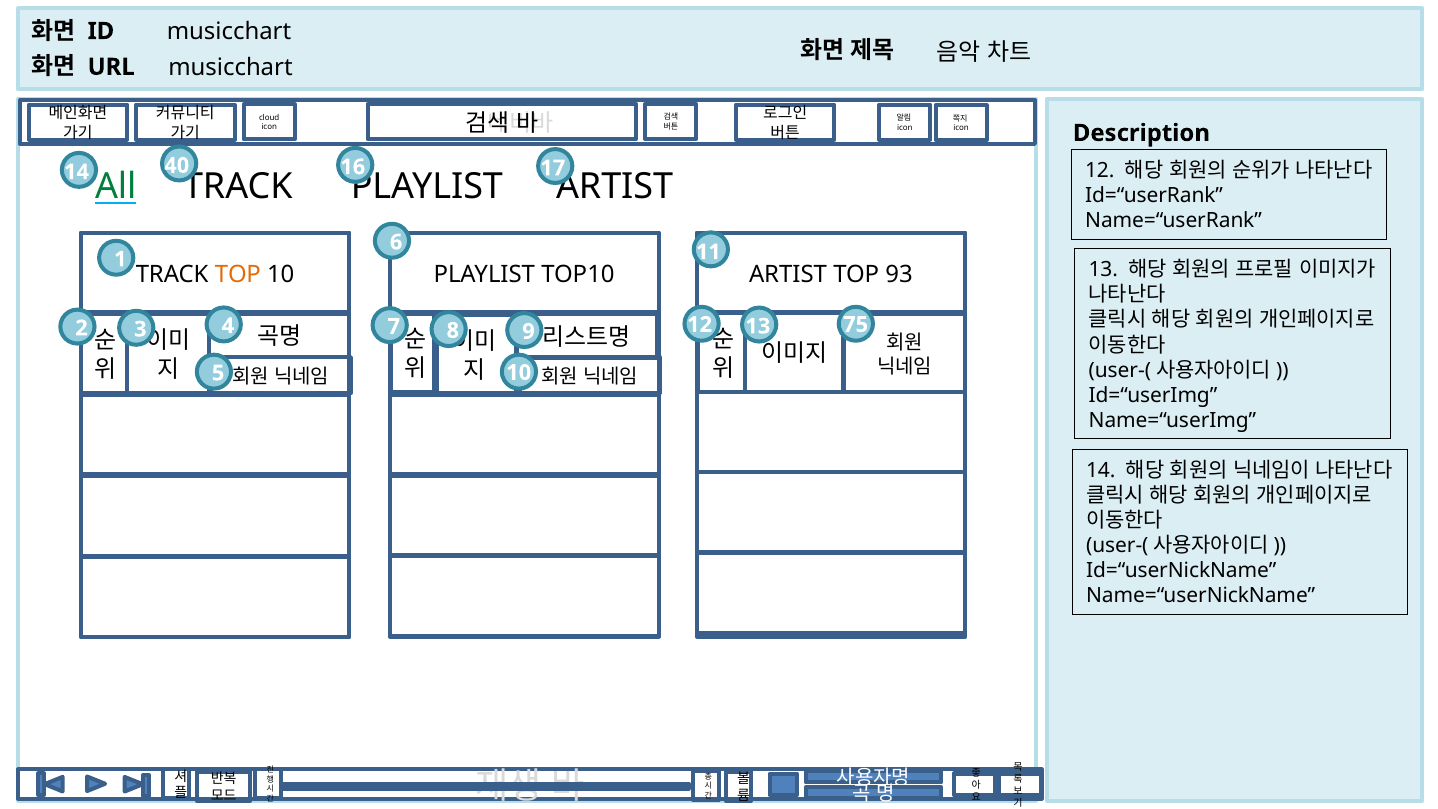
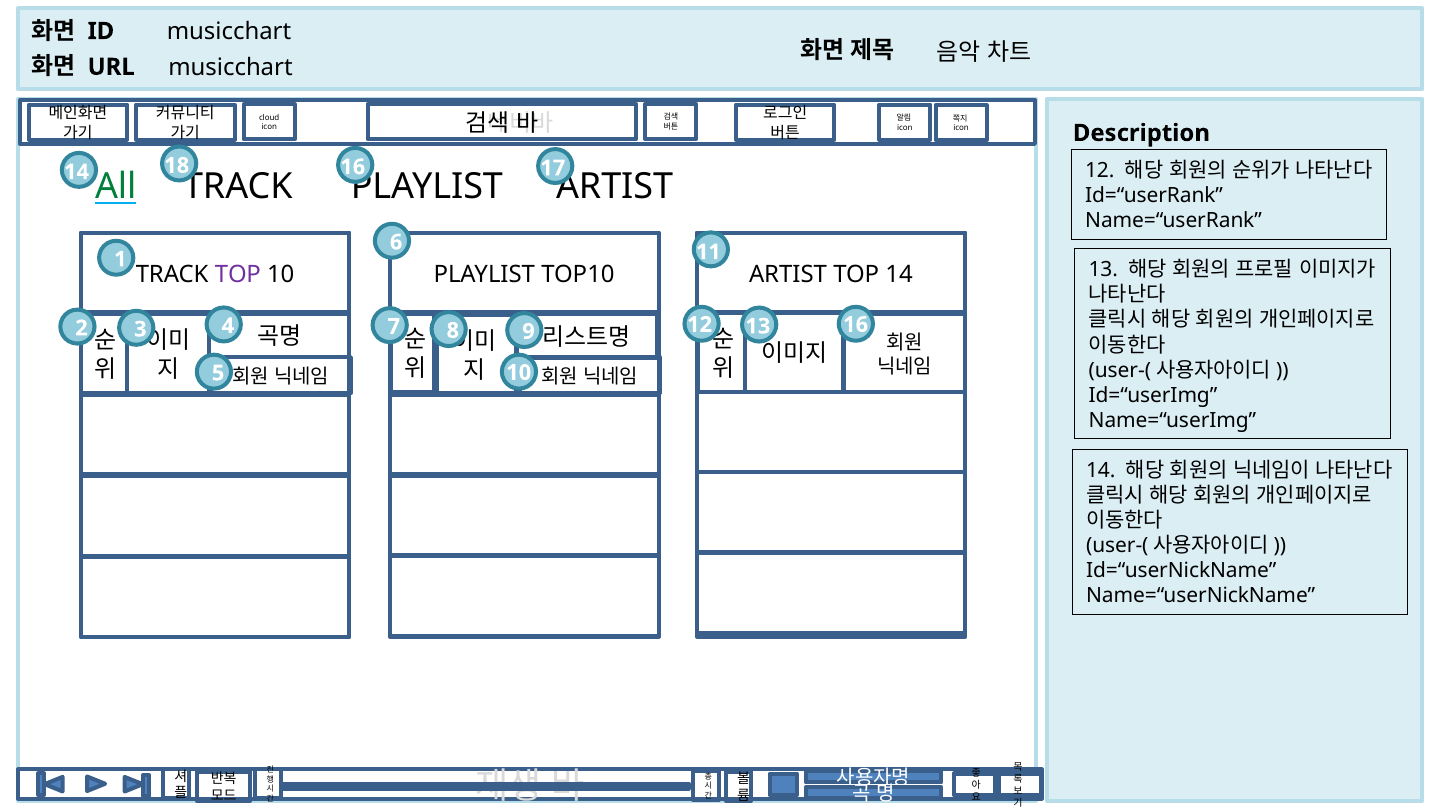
40: 40 -> 18 (177, 166)
TOP colour: orange -> purple (238, 274)
TOP 93: 93 -> 14 (899, 274)
13 75: 75 -> 16 (856, 325)
